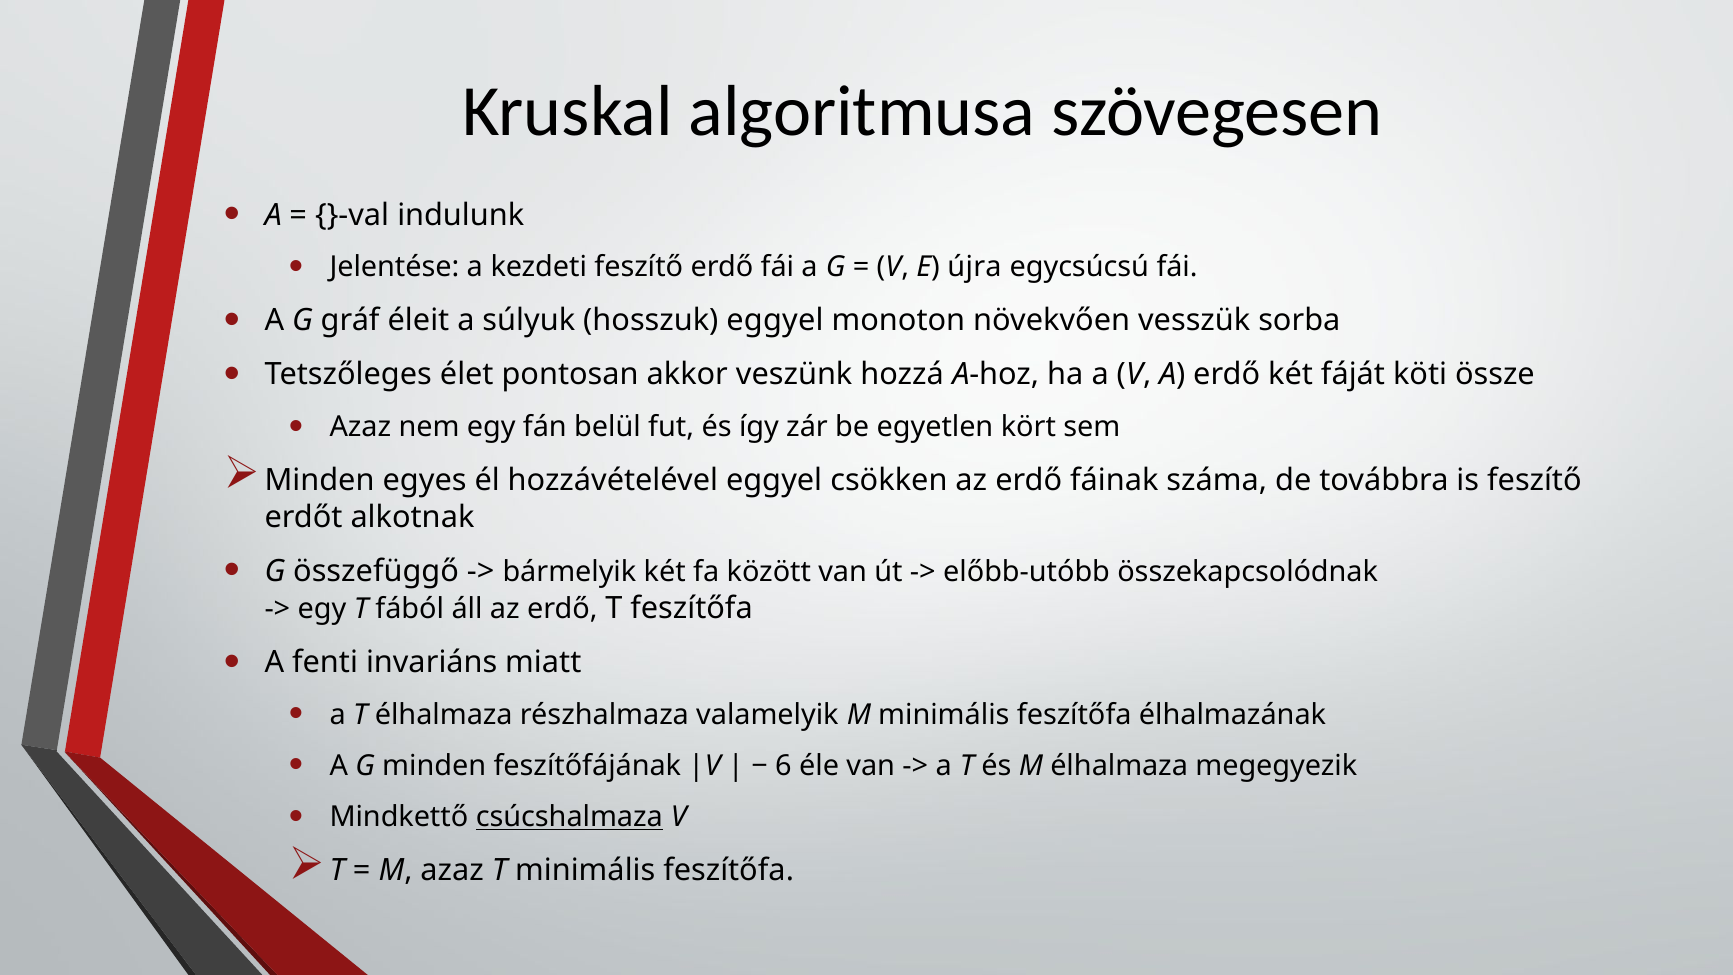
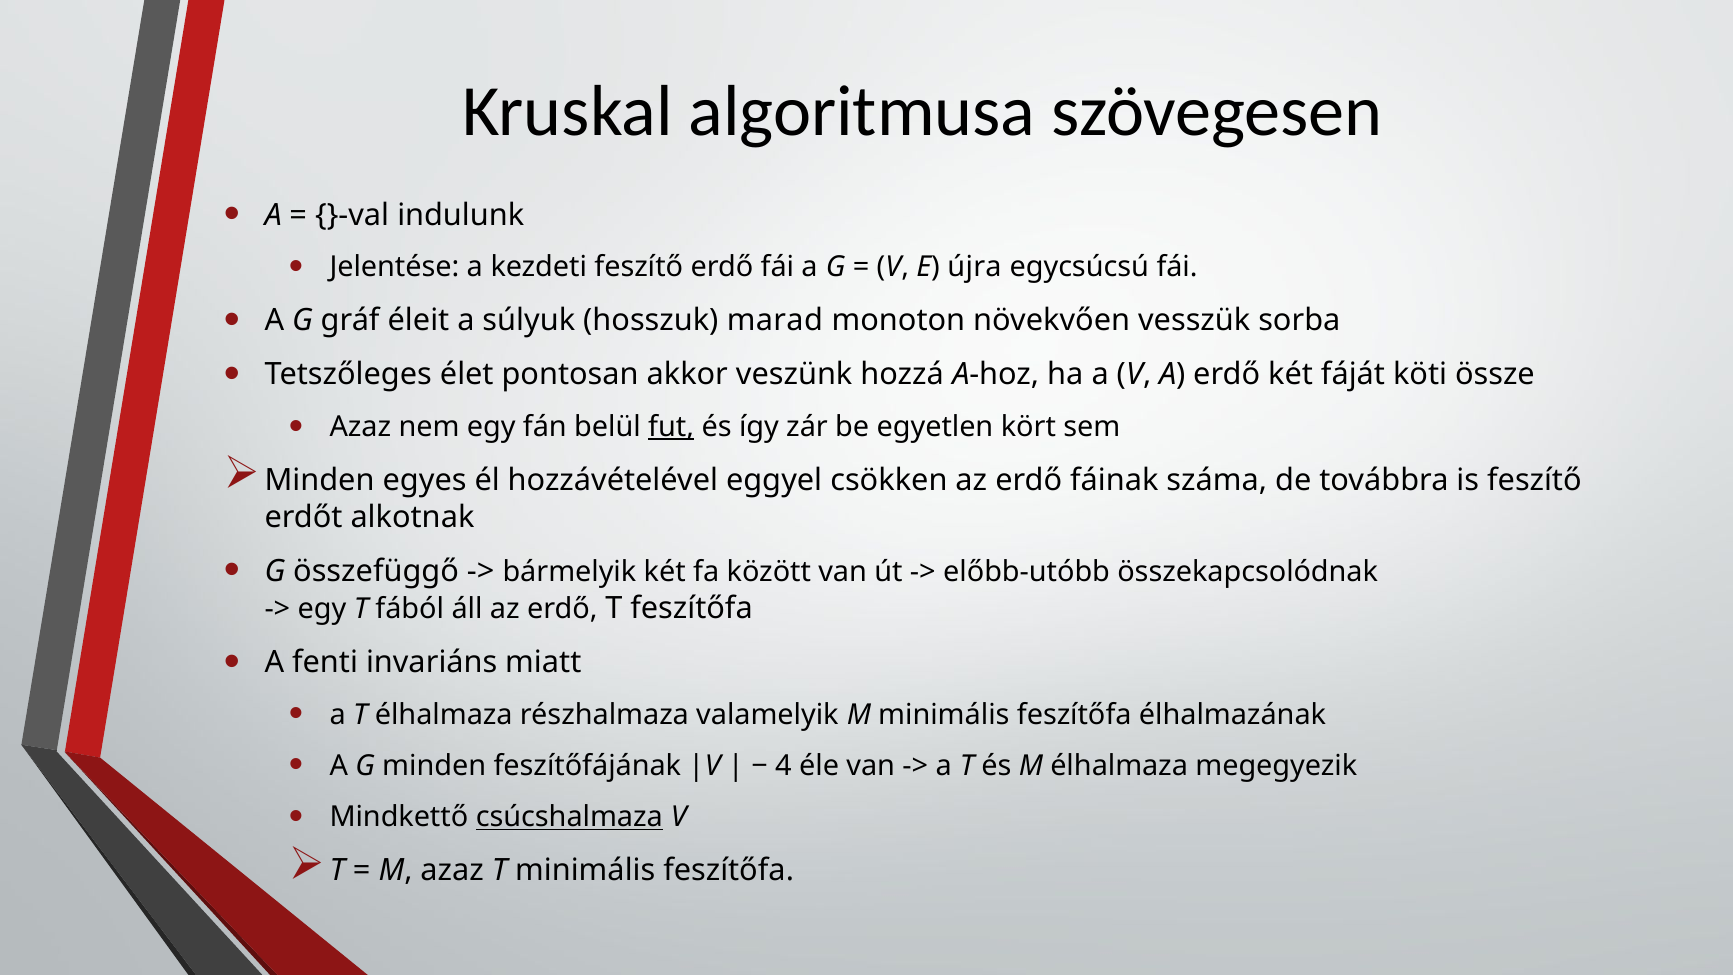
hosszuk eggyel: eggyel -> marad (775, 320)
fut underline: none -> present (671, 427)
6: 6 -> 4 (784, 766)
